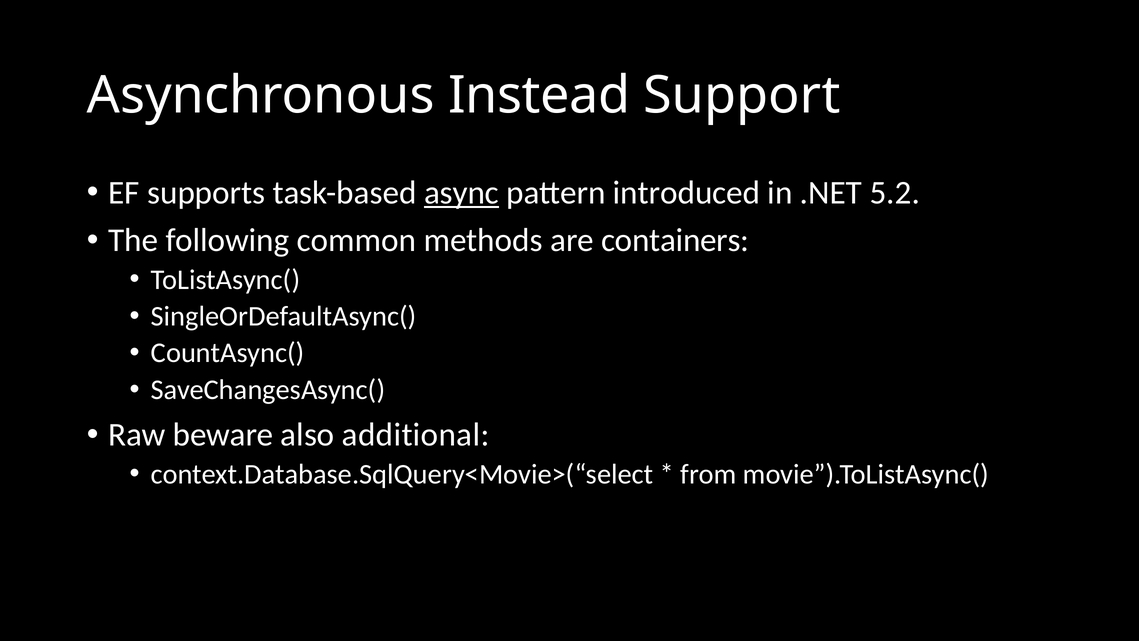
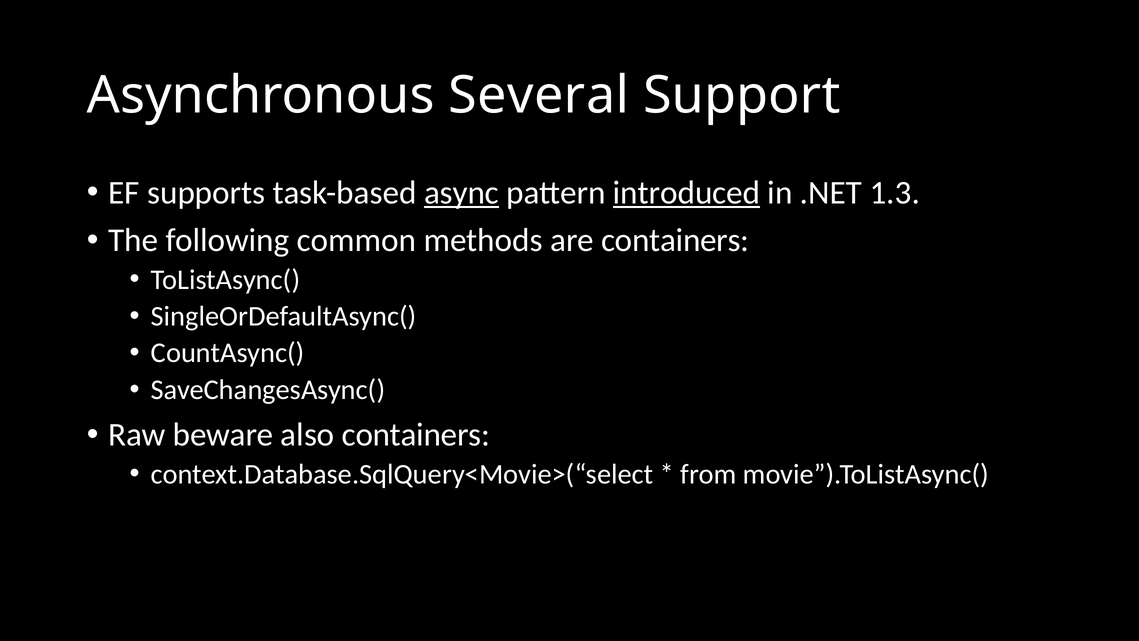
Instead: Instead -> Several (539, 96)
introduced underline: none -> present (687, 193)
5.2: 5.2 -> 1.3 (895, 193)
also additional: additional -> containers (416, 435)
